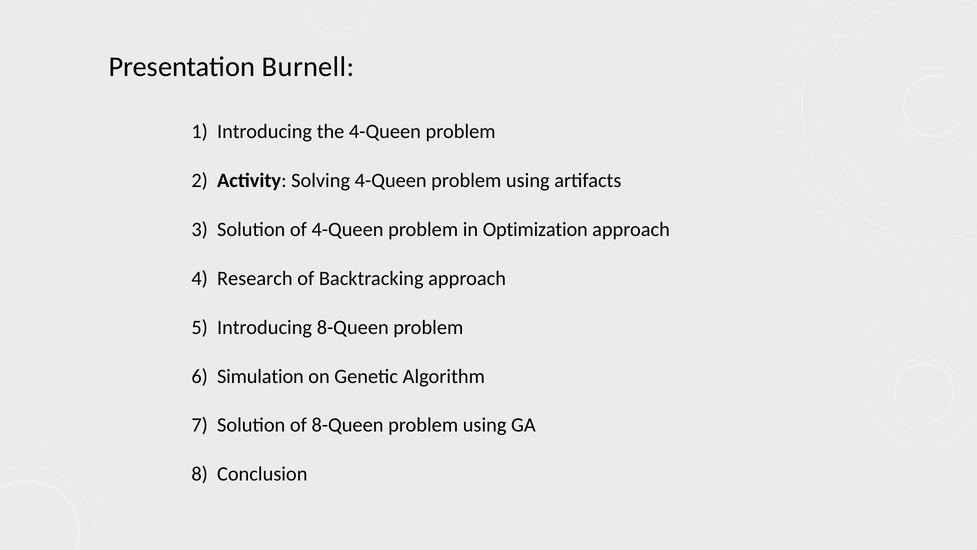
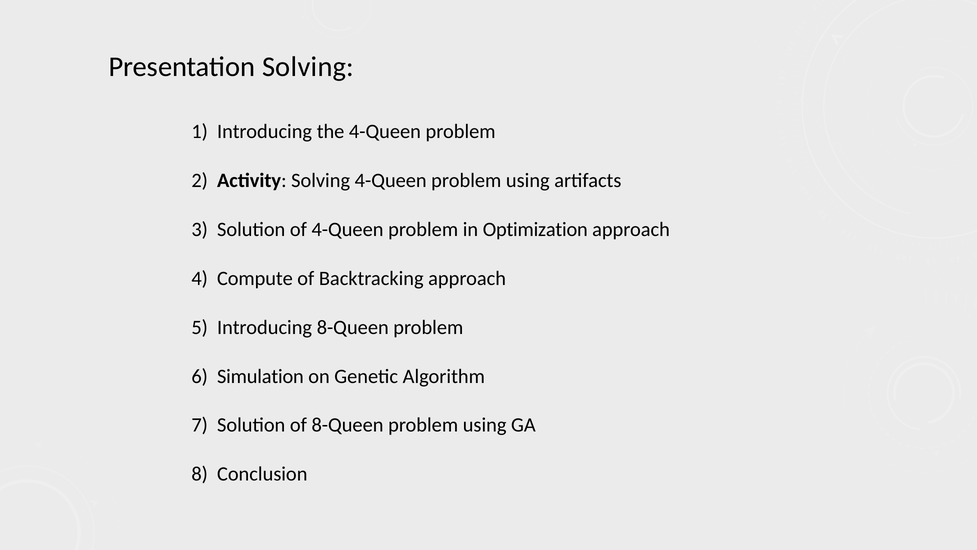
Presentation Burnell: Burnell -> Solving (308, 67)
Research: Research -> Compute (255, 278)
